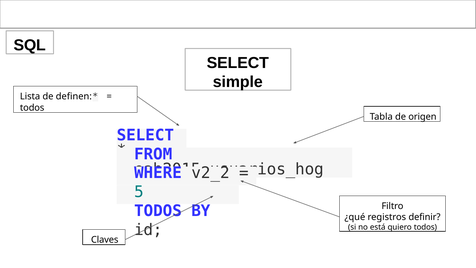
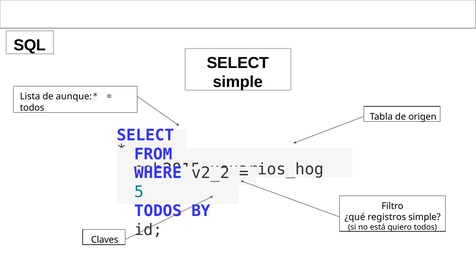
definen: definen -> aunque (74, 96)
registros definir: definir -> simple (425, 217)
